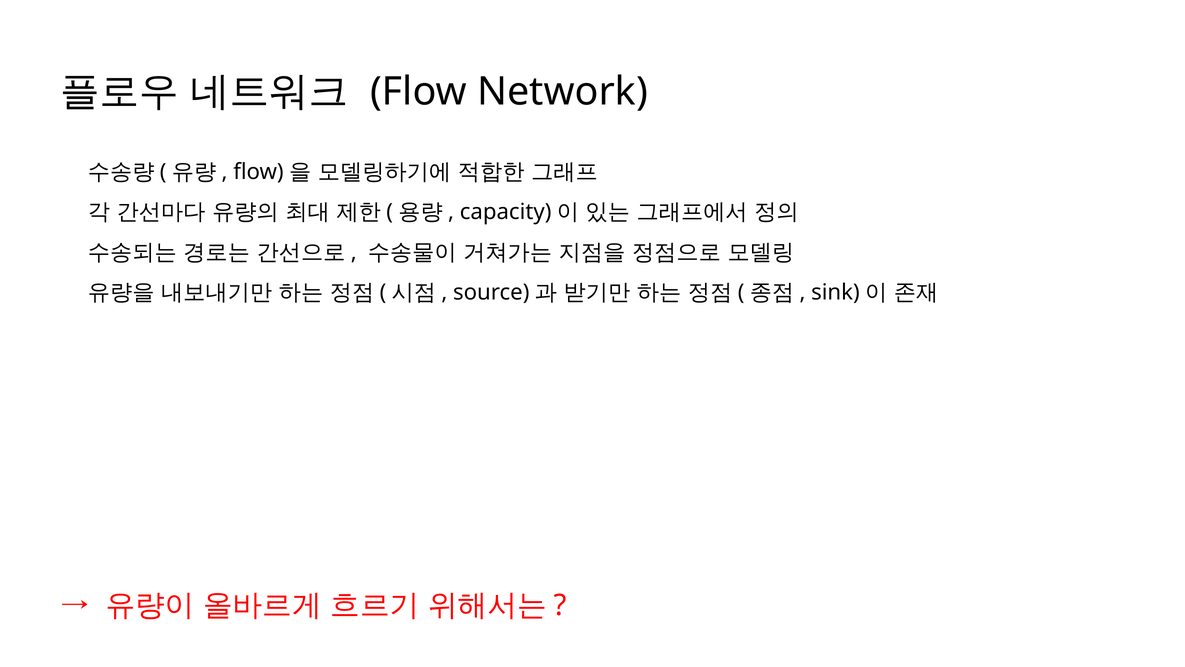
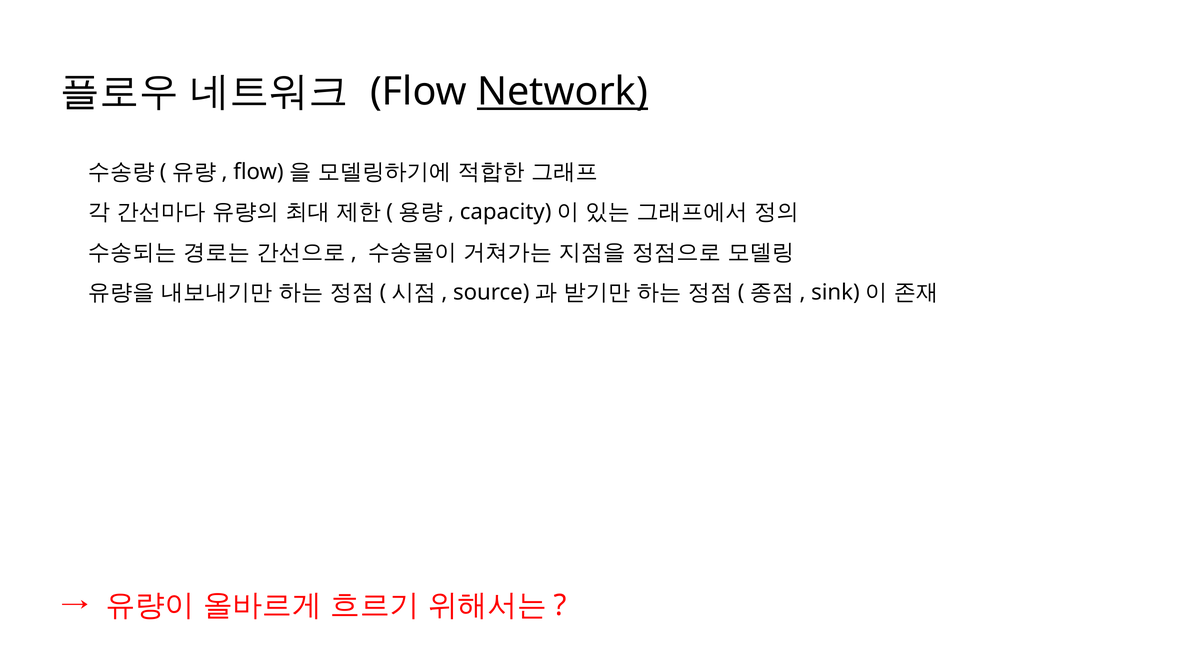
Network underline: none -> present (563, 92)
